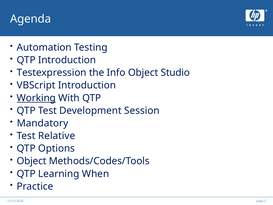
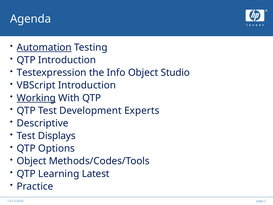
Automation underline: none -> present (44, 47)
Session: Session -> Experts (142, 110)
Mandatory: Mandatory -> Descriptive (43, 123)
Relative: Relative -> Displays (57, 136)
When: When -> Latest (96, 174)
